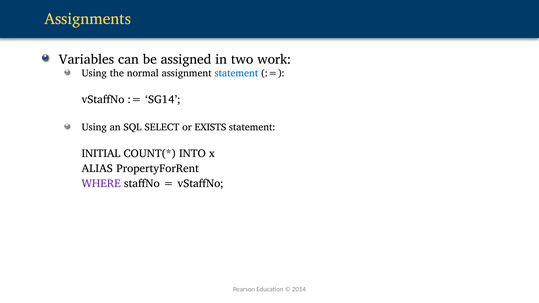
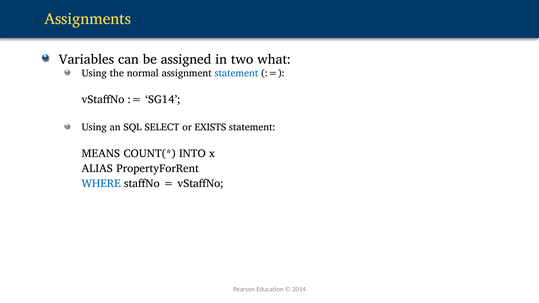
work: work -> what (274, 59)
INITIAL: INITIAL -> MEANS (101, 154)
WHERE colour: purple -> blue (101, 183)
